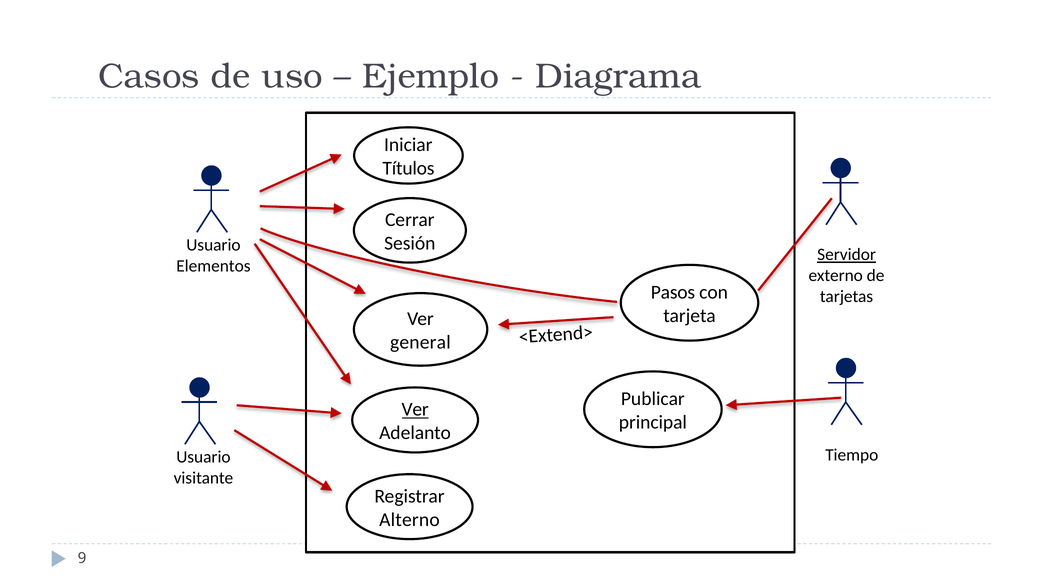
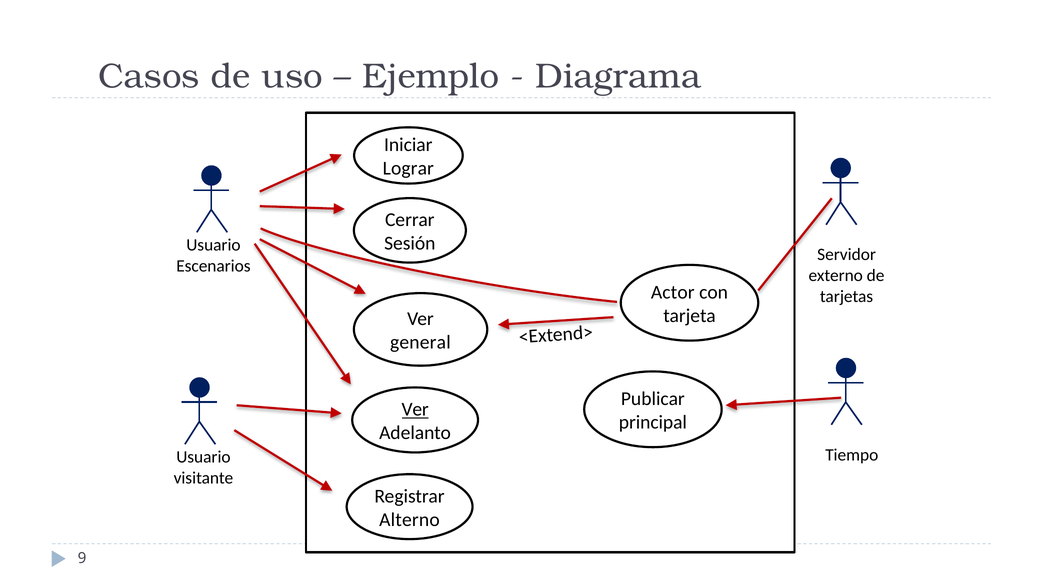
Títulos: Títulos -> Lograr (408, 168)
Servidor underline: present -> none (847, 255)
Elementos: Elementos -> Escenarios (213, 266)
Pasos: Pasos -> Actor (673, 292)
